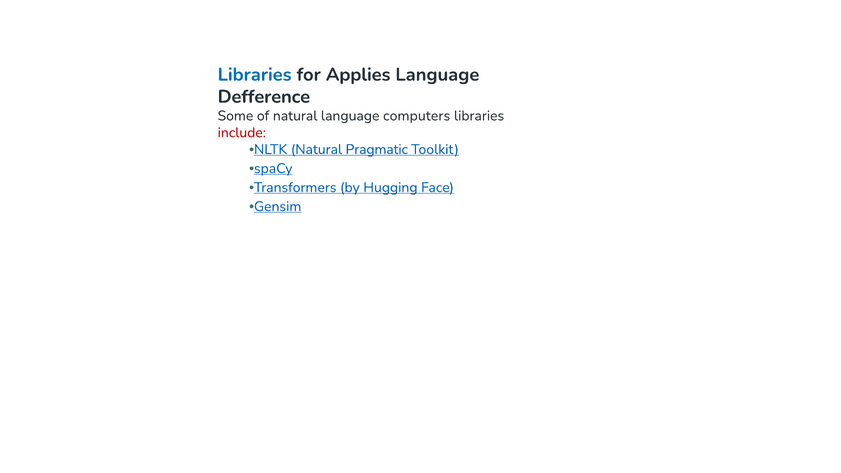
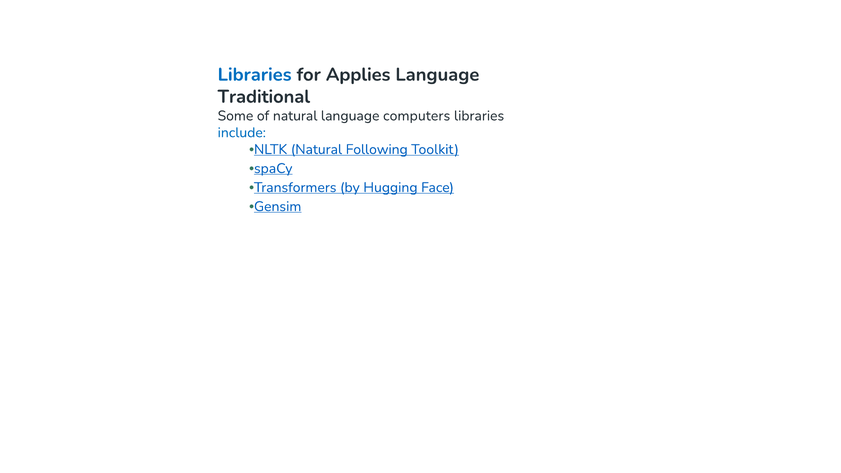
Defference: Defference -> Traditional (264, 97)
include colour: red -> blue (242, 133)
Pragmatic: Pragmatic -> Following (377, 149)
